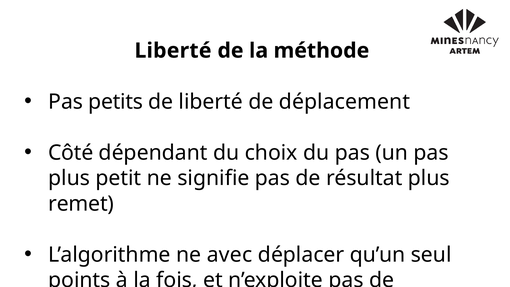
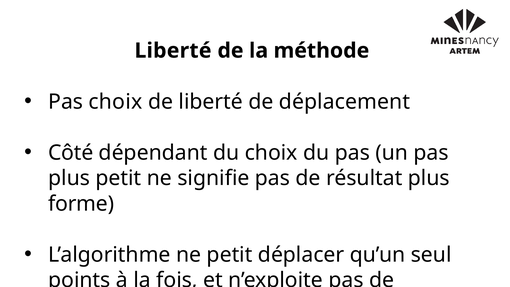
Pas petits: petits -> choix (115, 102)
remet: remet -> forme (81, 204)
ne avec: avec -> petit (230, 255)
